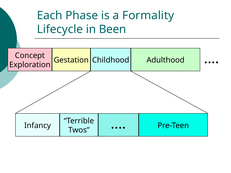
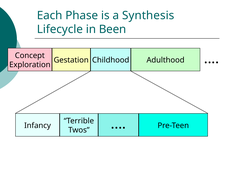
Formality: Formality -> Synthesis (148, 15)
